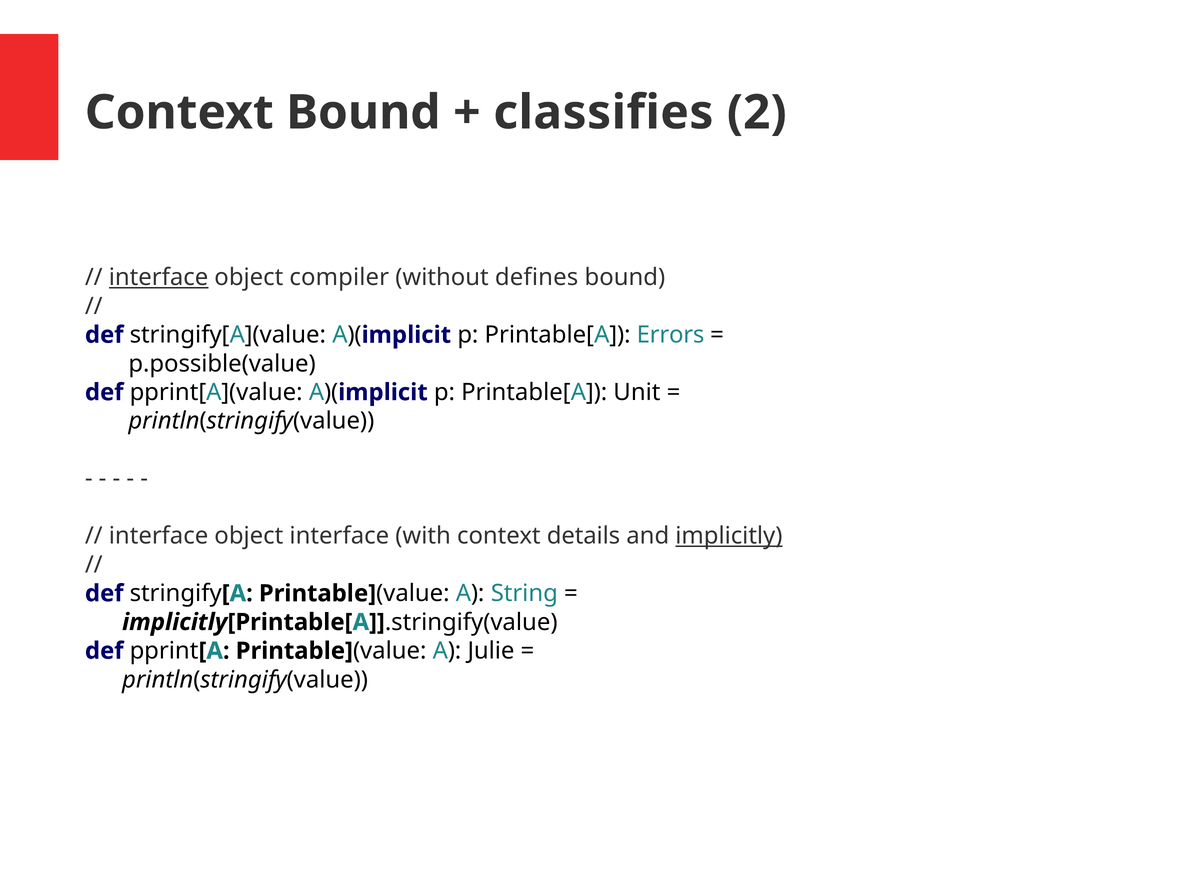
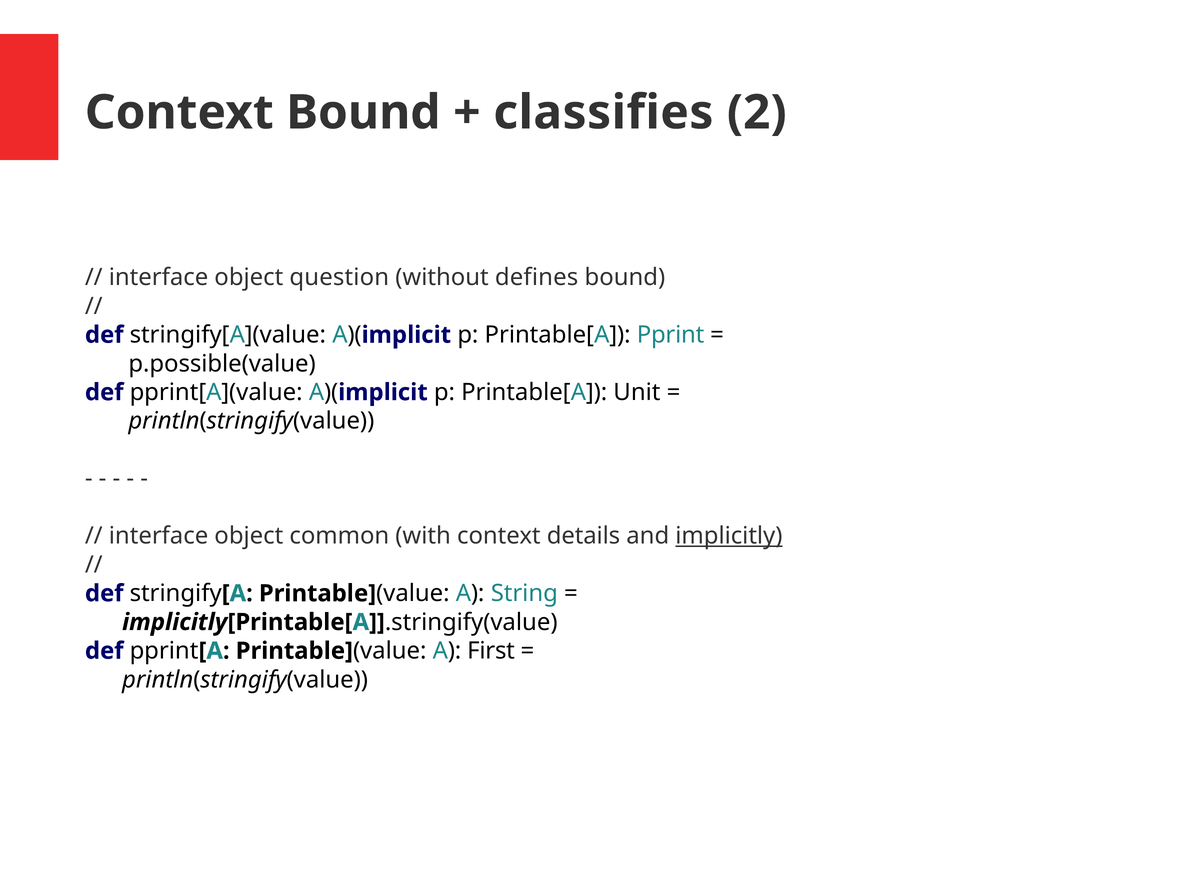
interface underline: present -> none (159, 278)
compiler: compiler -> question (339, 278)
Errors: Errors -> Pprint (671, 335)
object interface: interface -> common (339, 536)
Julie: Julie -> First (491, 651)
